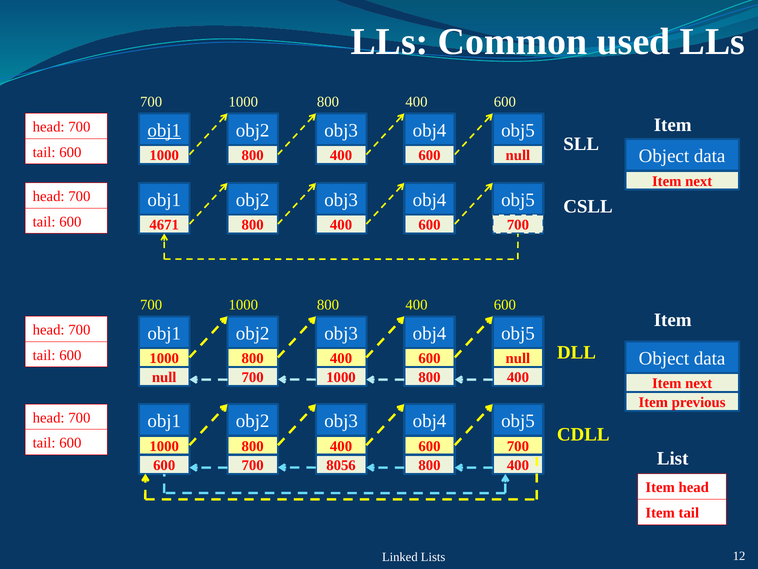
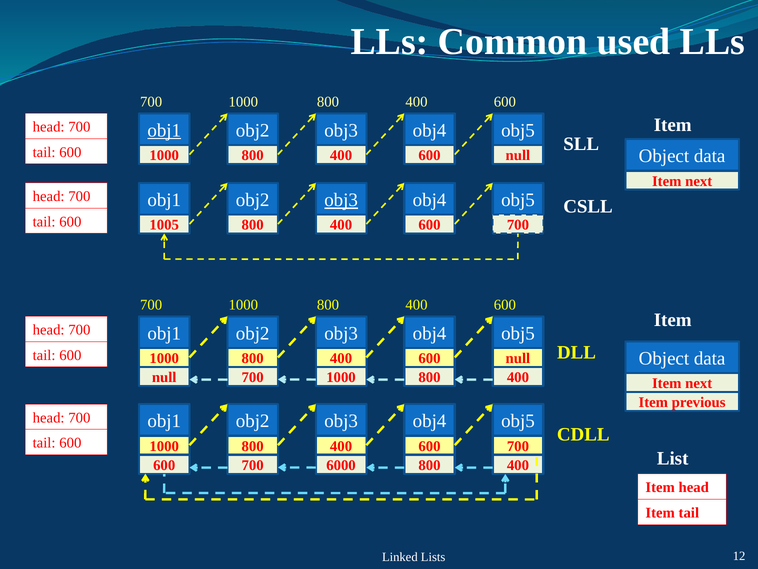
obj3 underline: none -> present (341, 200)
4671: 4671 -> 1005 (164, 225)
8056: 8056 -> 6000 (341, 465)
